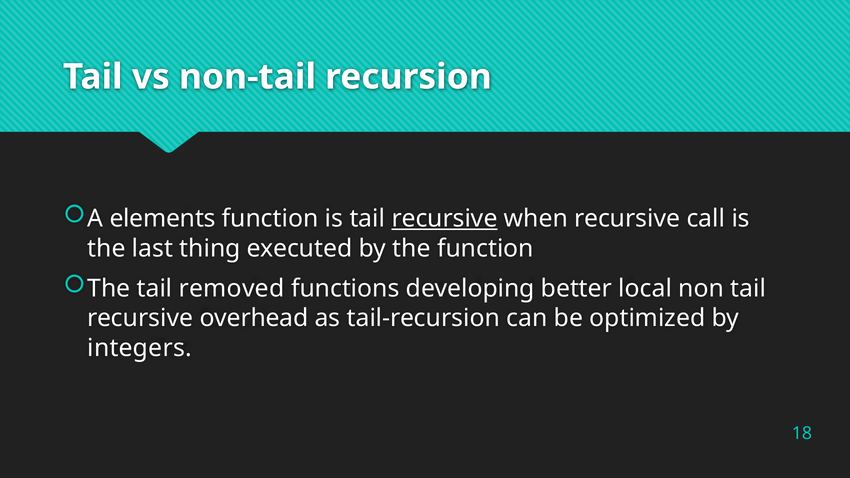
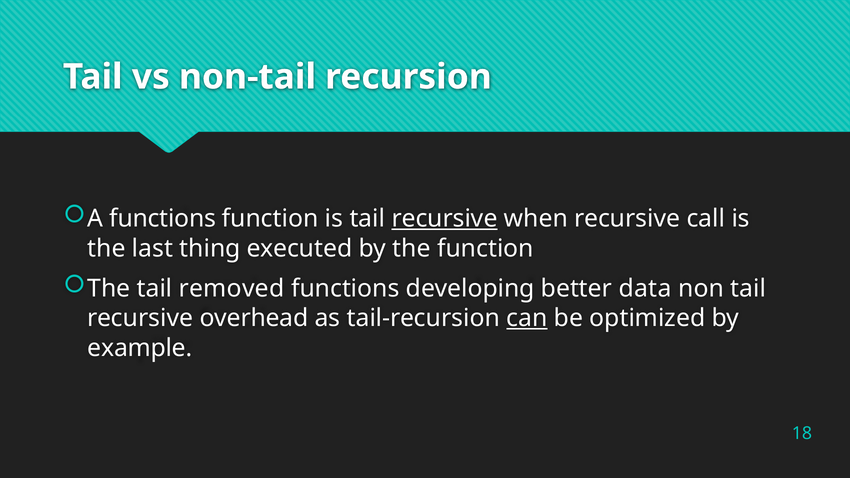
A elements: elements -> functions (163, 219)
local: local -> data (645, 289)
can underline: none -> present (527, 318)
integers: integers -> example (140, 348)
